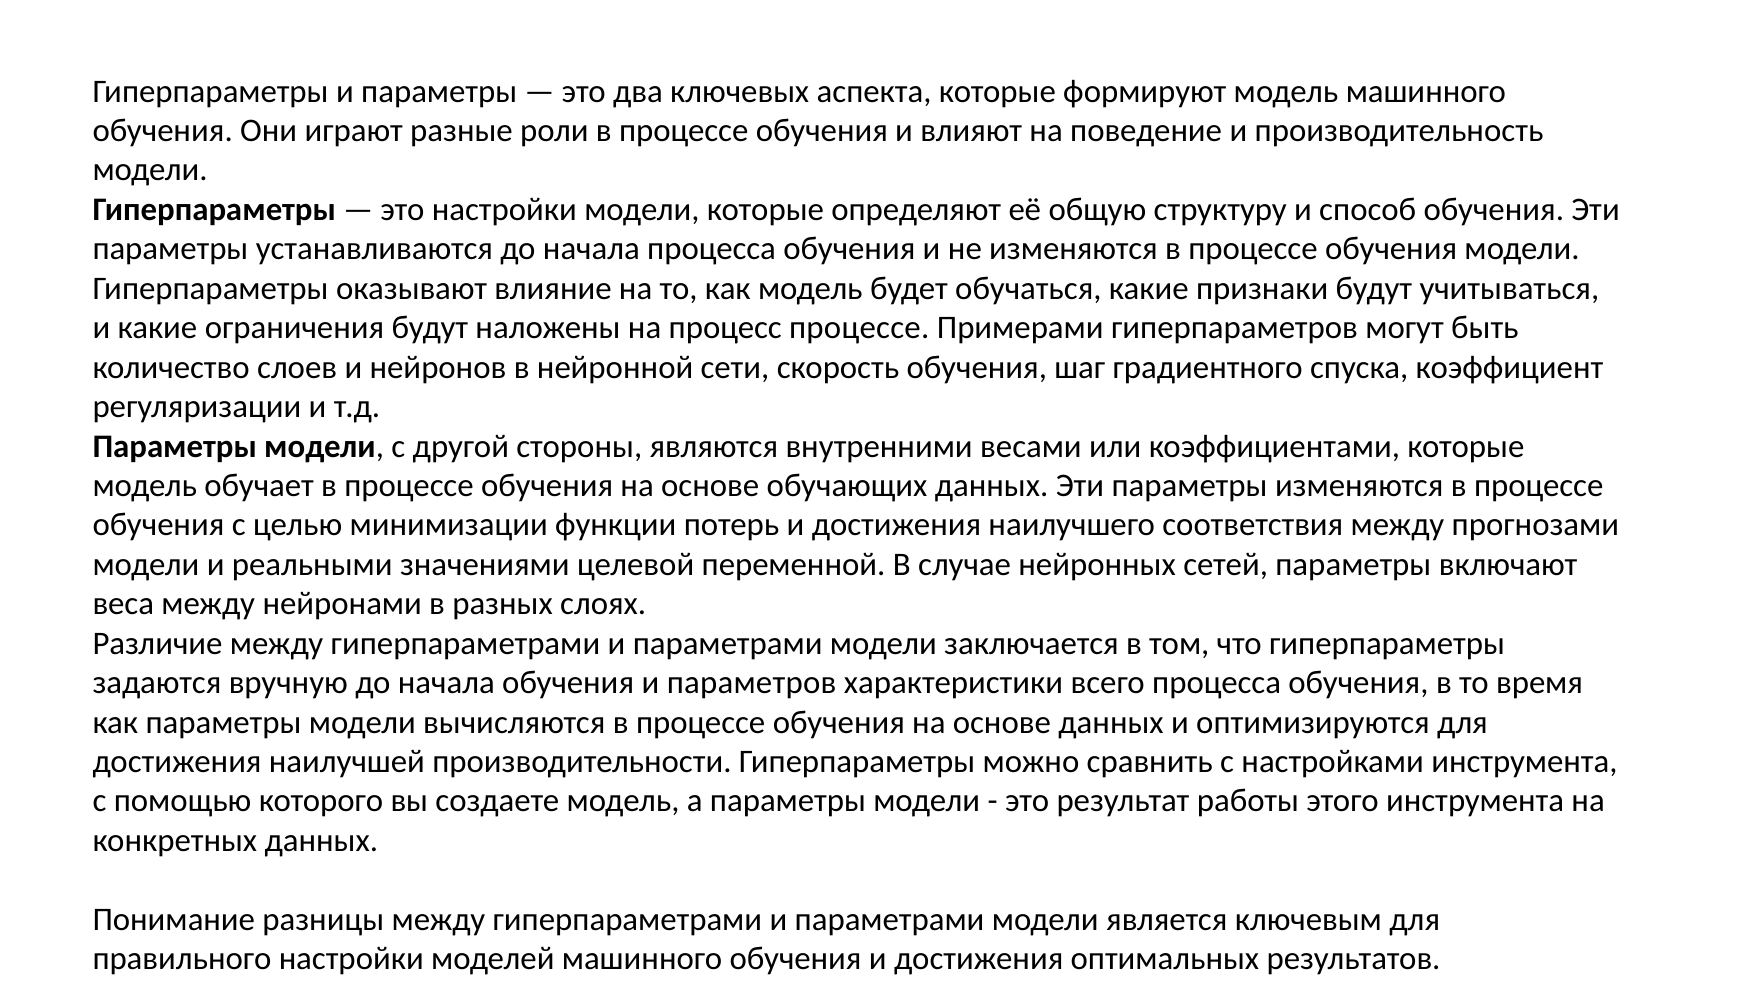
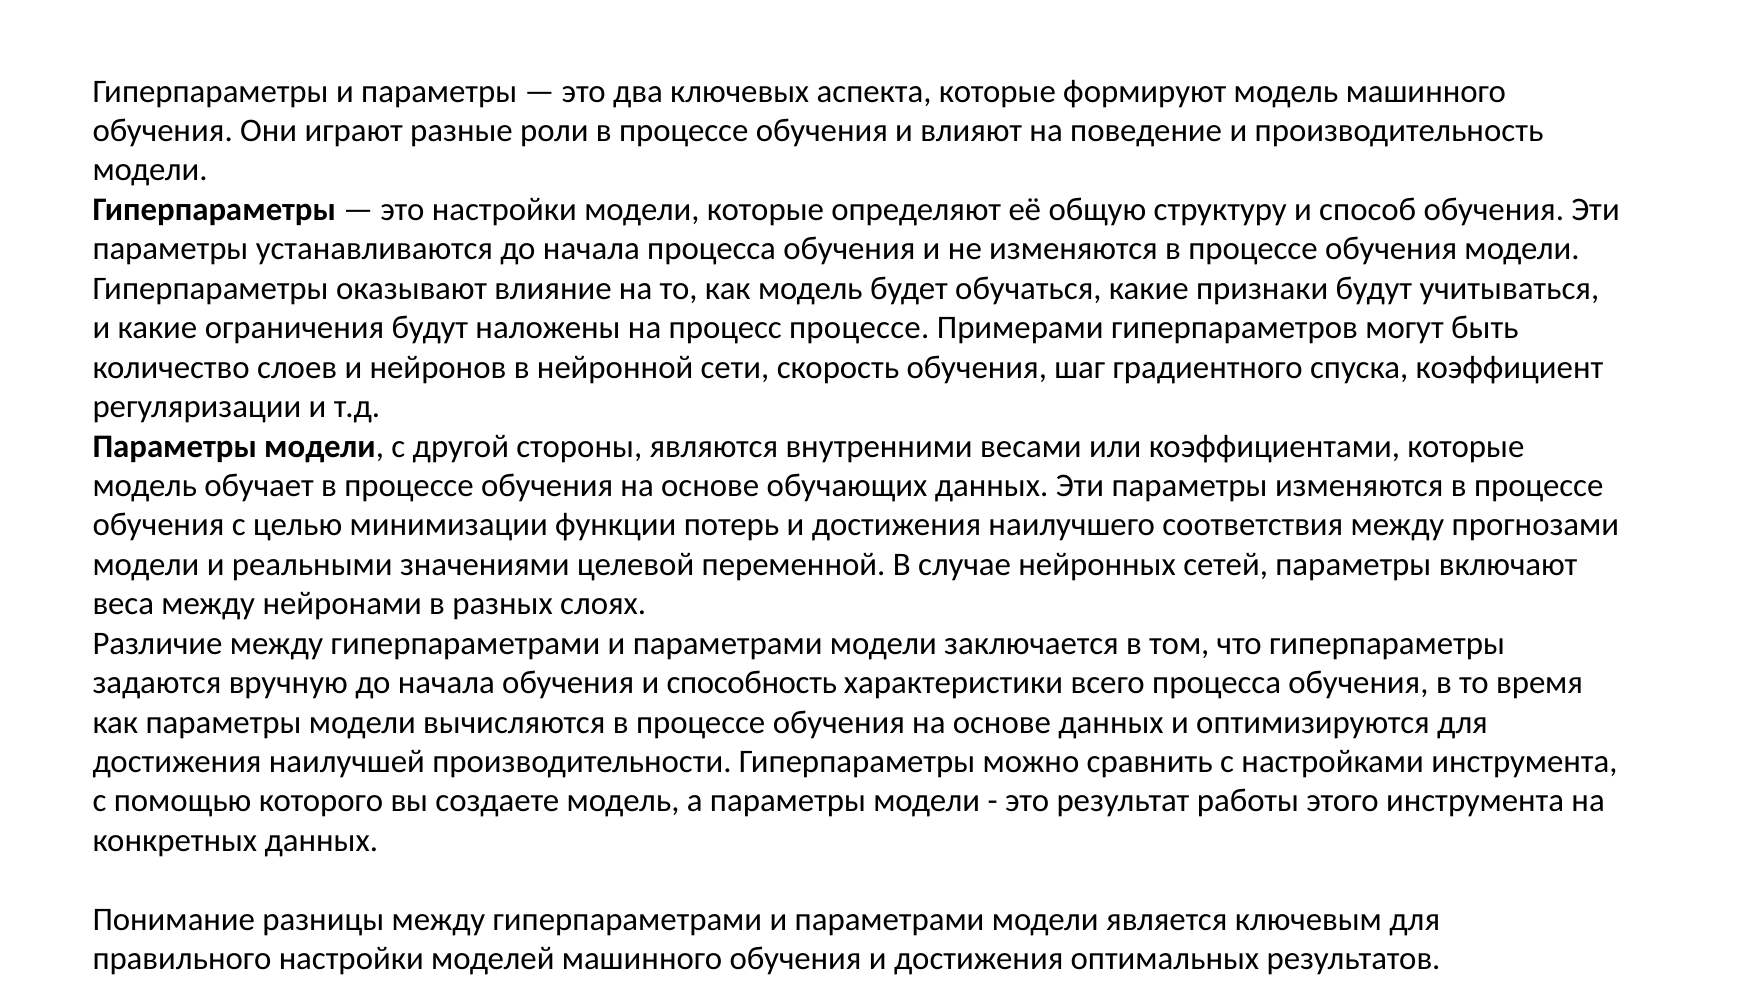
параметров: параметров -> способность (752, 682)
